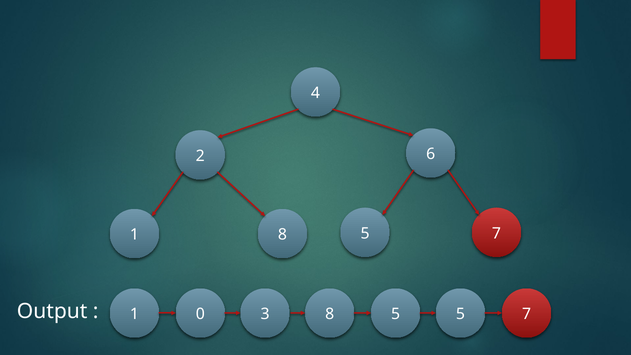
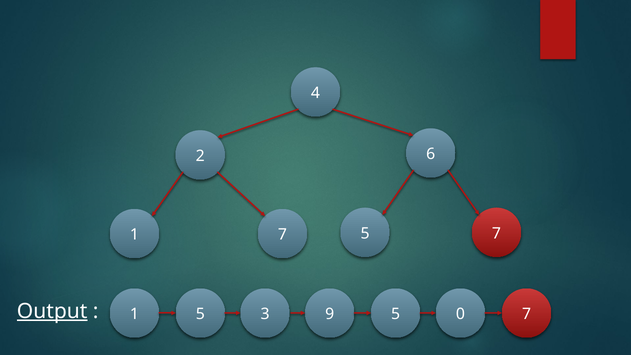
1 8: 8 -> 7 (282, 235)
Output underline: none -> present (52, 311)
1 0: 0 -> 5 (200, 314)
3 8: 8 -> 9 (330, 314)
5 5: 5 -> 0 (460, 314)
